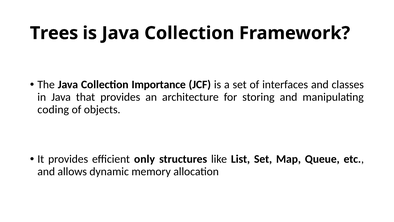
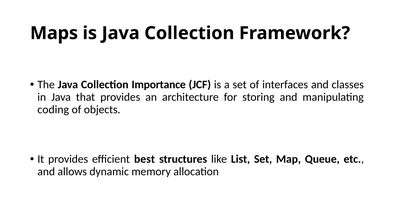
Trees: Trees -> Maps (54, 33)
only: only -> best (145, 159)
